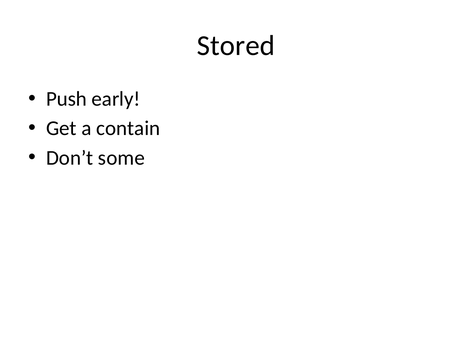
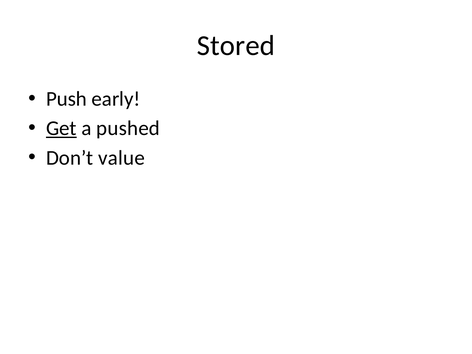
Get underline: none -> present (61, 128)
contain: contain -> pushed (128, 128)
some: some -> value (122, 158)
